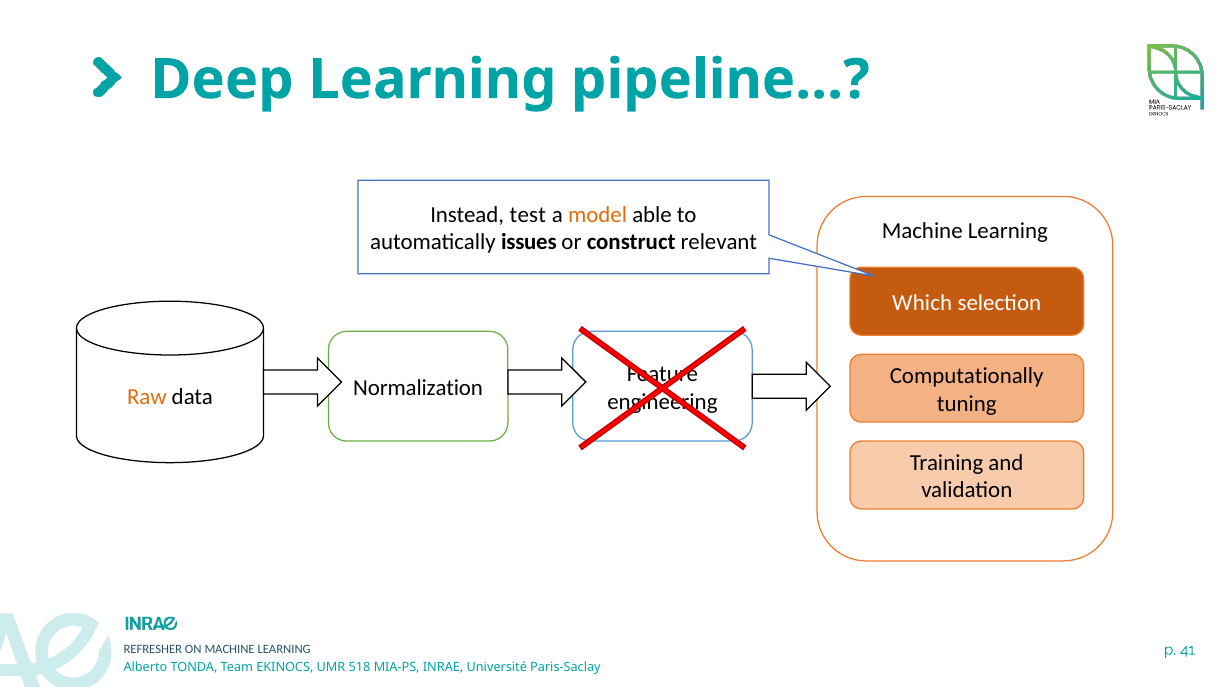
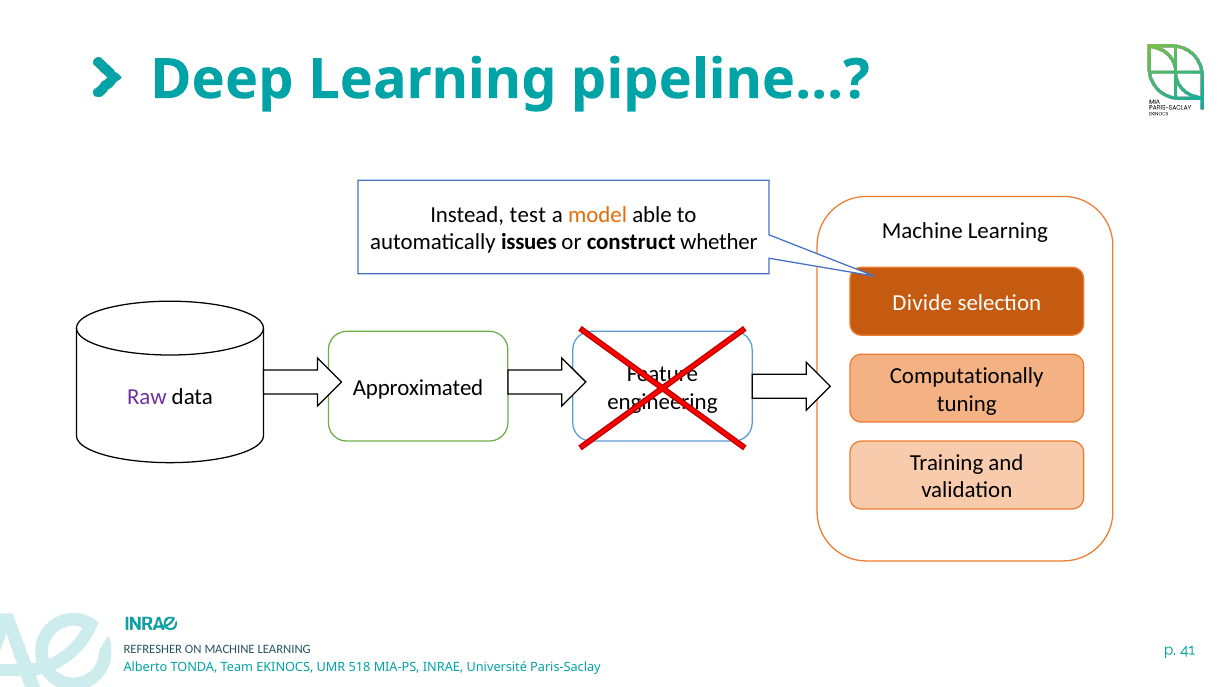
relevant: relevant -> whether (719, 243)
Which: Which -> Divide (922, 303)
Raw colour: orange -> purple (147, 397)
Normalization: Normalization -> Approximated (418, 388)
